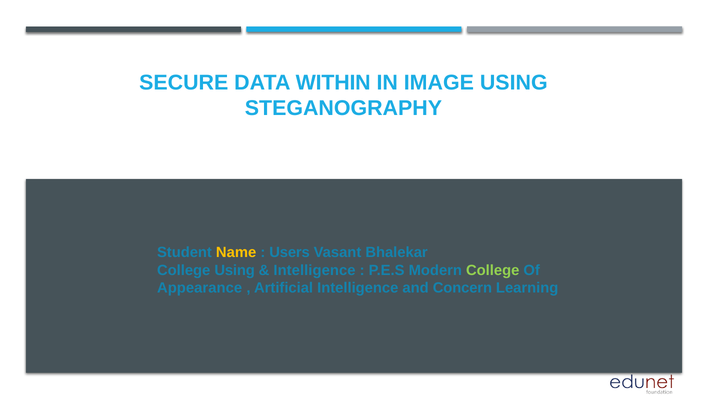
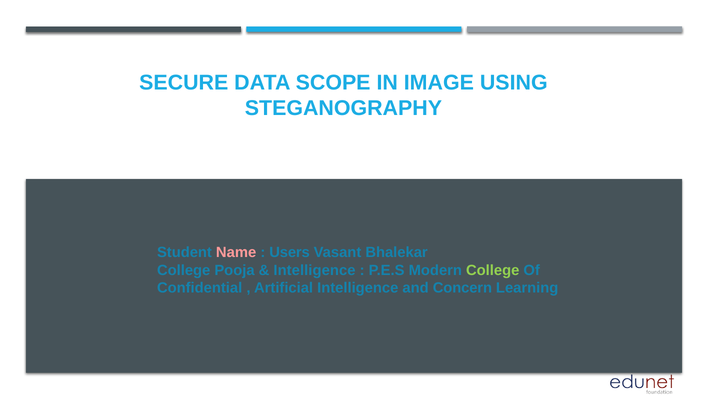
WITHIN: WITHIN -> SCOPE (333, 83)
Name colour: yellow -> pink (236, 253)
College Using: Using -> Pooja (235, 270)
Appearance: Appearance -> Confidential (200, 288)
